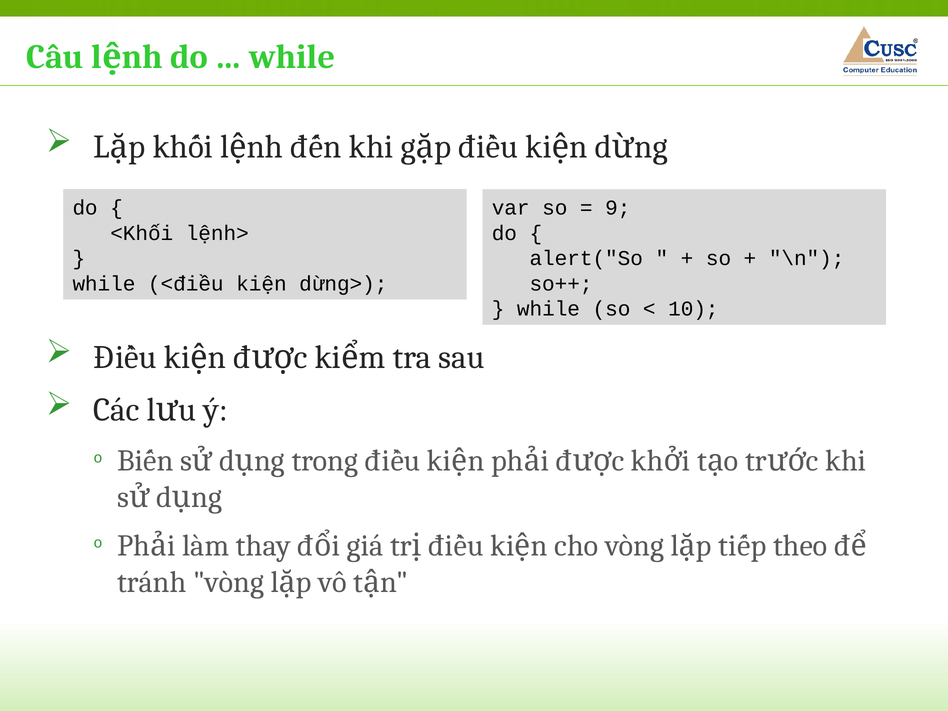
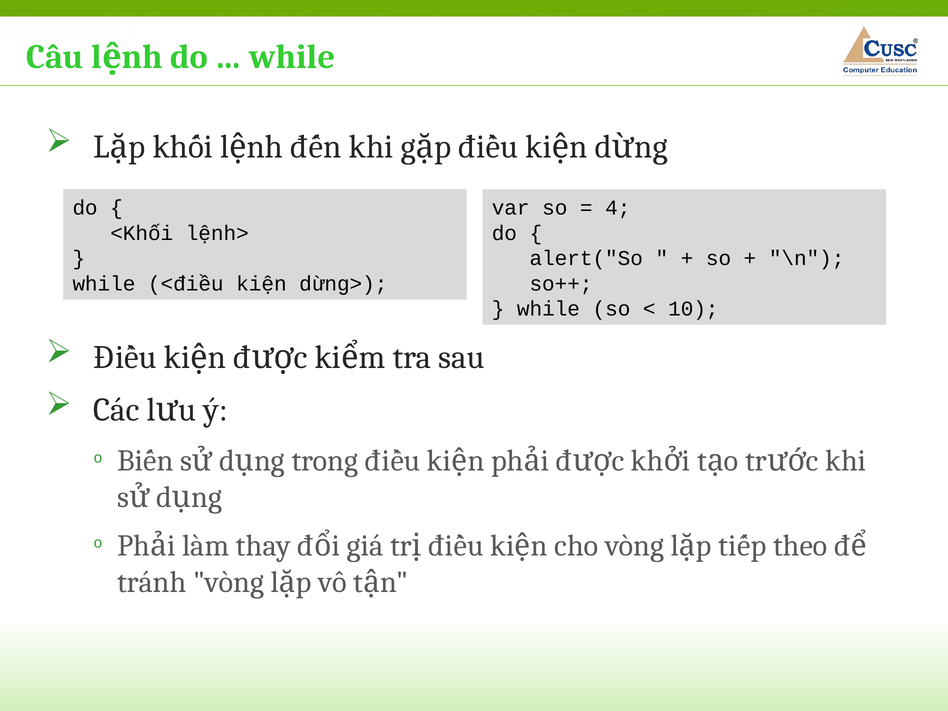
9: 9 -> 4 (618, 208)
